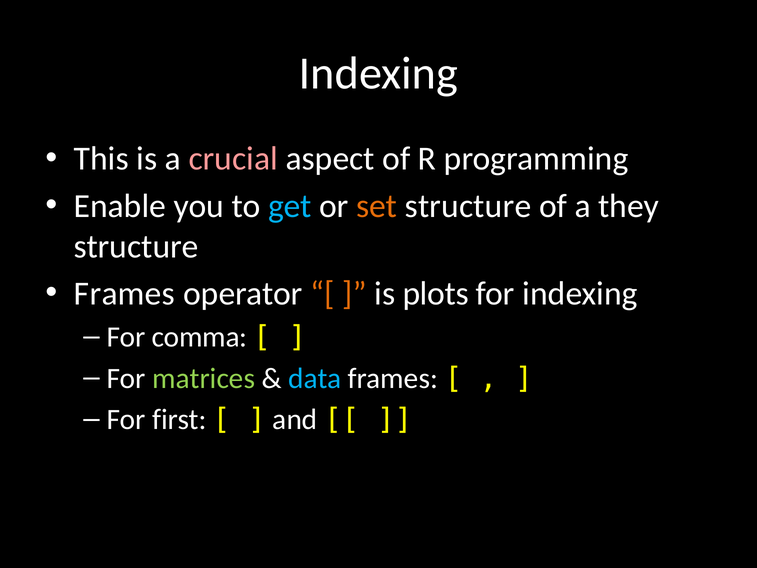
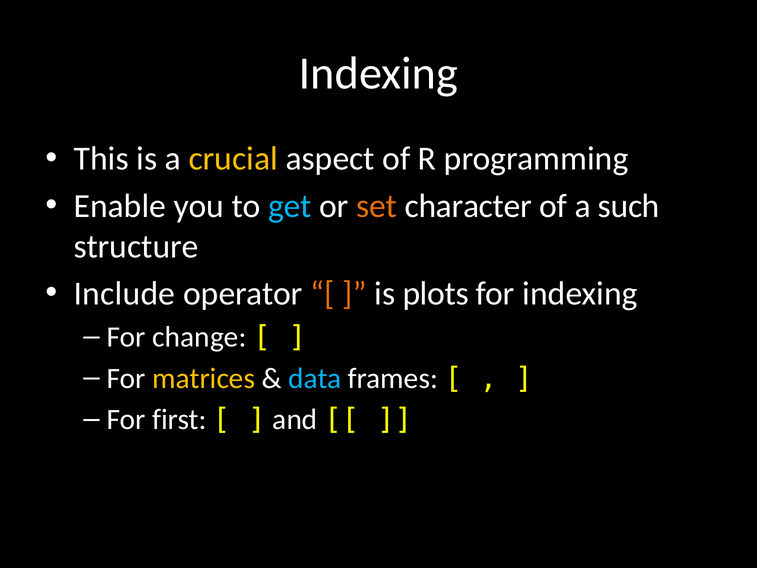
crucial colour: pink -> yellow (233, 159)
set structure: structure -> character (468, 206)
they: they -> such (629, 206)
Frames: Frames -> Include (125, 293)
comma: comma -> change (199, 337)
matrices colour: light green -> yellow (204, 378)
